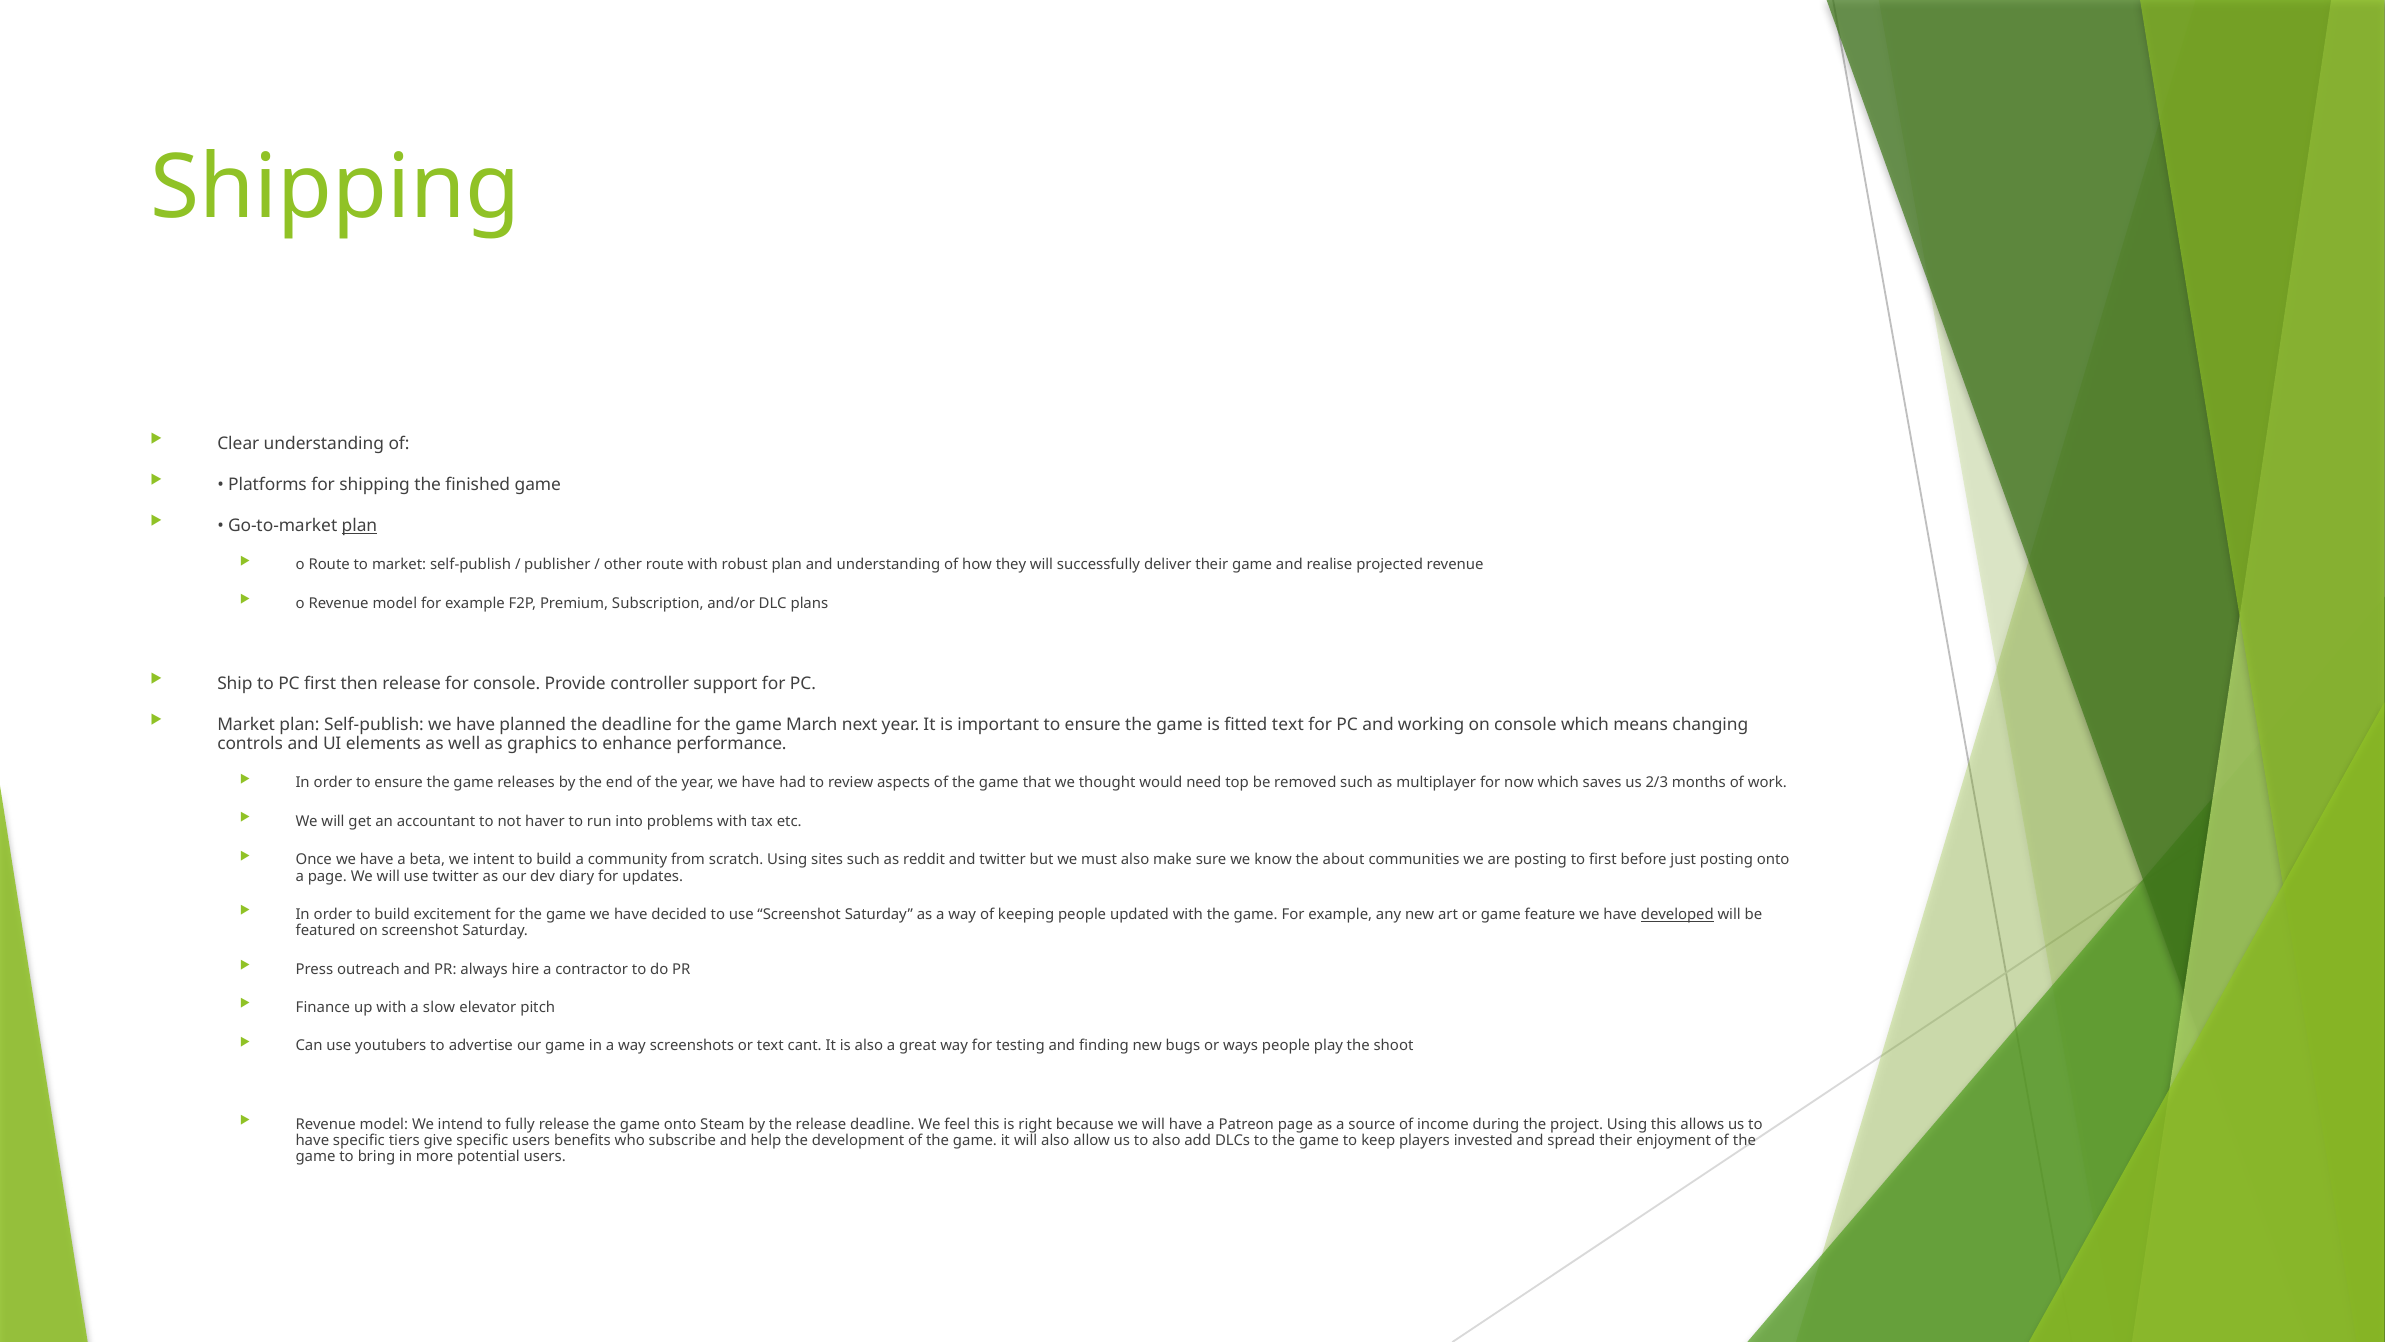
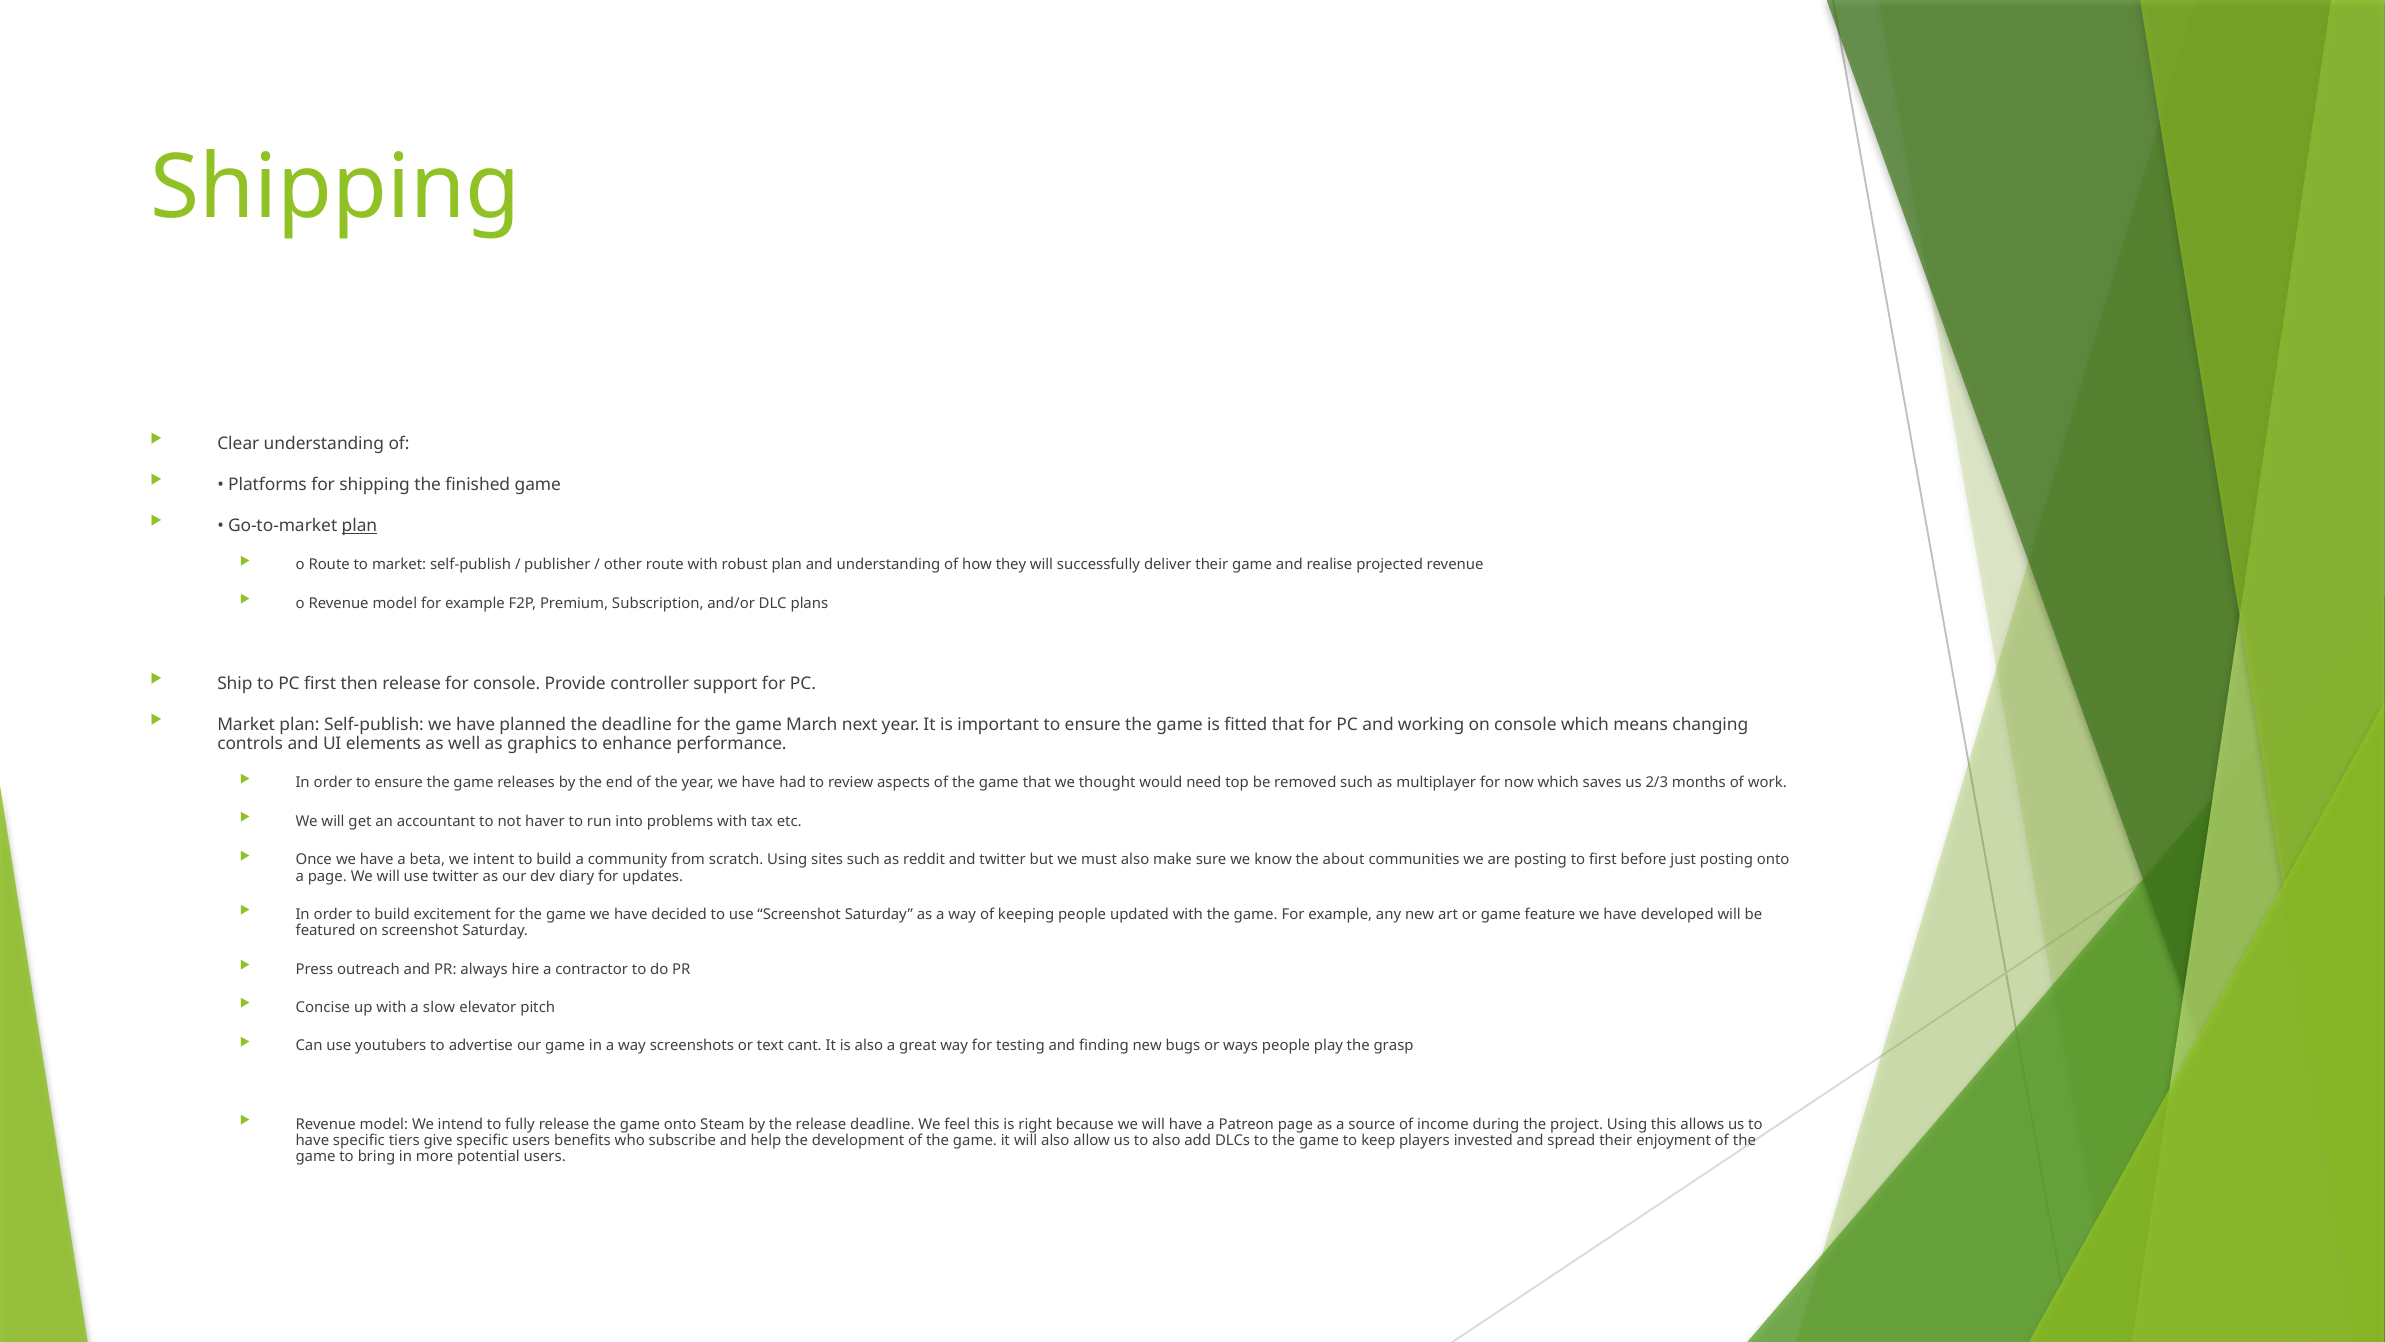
fitted text: text -> that (1288, 725)
developed underline: present -> none (1677, 914)
Finance: Finance -> Concise (323, 1007)
shoot: shoot -> grasp (1394, 1046)
